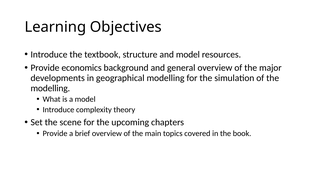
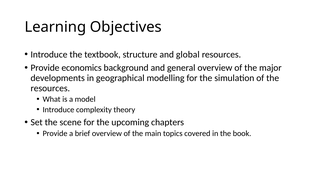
and model: model -> global (188, 54)
modelling: modelling -> resources (50, 88)
